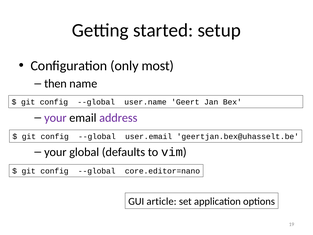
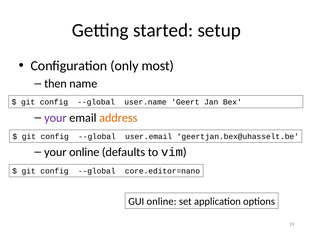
address colour: purple -> orange (118, 118)
your global: global -> online (84, 152)
GUI article: article -> online (162, 201)
